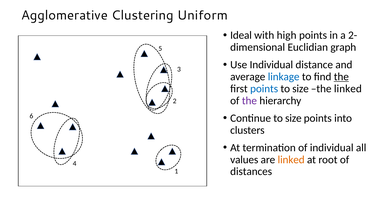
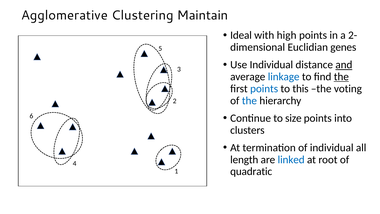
Uniform: Uniform -> Maintain (203, 15)
graph: graph -> genes (343, 47)
and underline: none -> present (344, 65)
size: size -> this (301, 89)
the linked: linked -> voting (348, 89)
the colour: purple -> blue (249, 101)
values: values -> length (244, 159)
linked colour: orange -> blue (291, 159)
distances: distances -> quadratic (251, 171)
